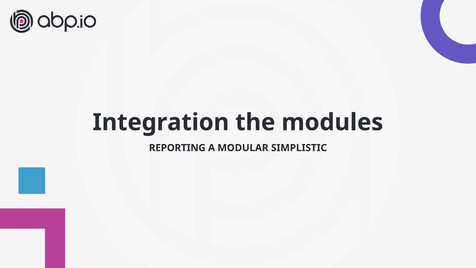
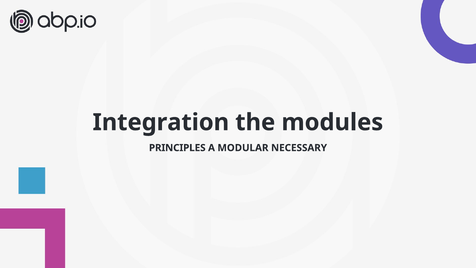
REPORTING: REPORTING -> PRINCIPLES (177, 148)
SIMPLISTIC: SIMPLISTIC -> NECESSARY (299, 148)
